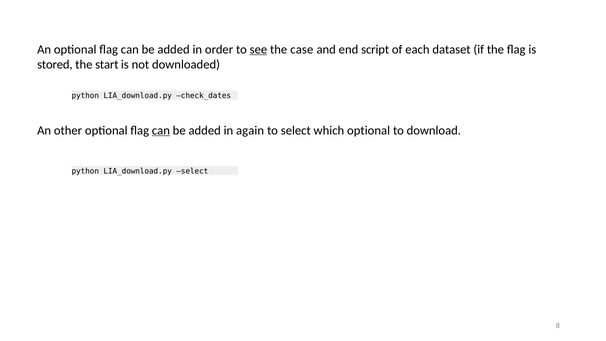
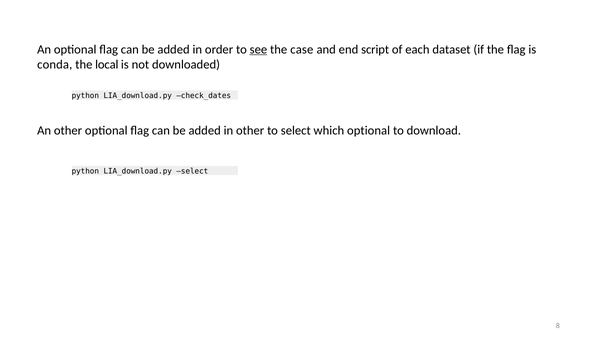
stored: stored -> conda (55, 65)
start: start -> local (107, 65)
can underline: present -> none (161, 130)
in again: again -> other (250, 130)
